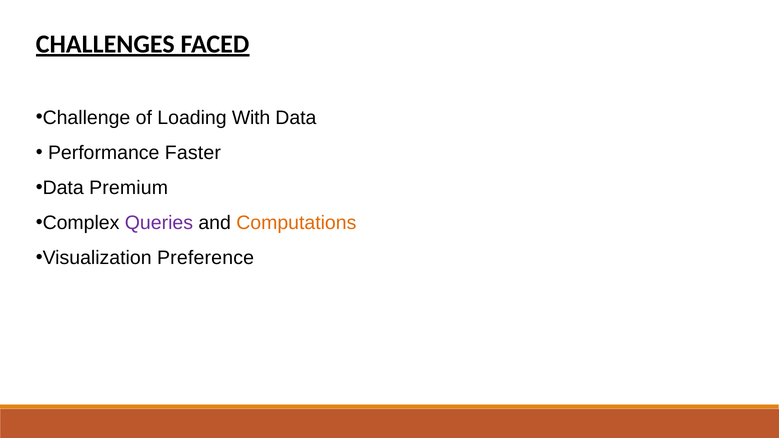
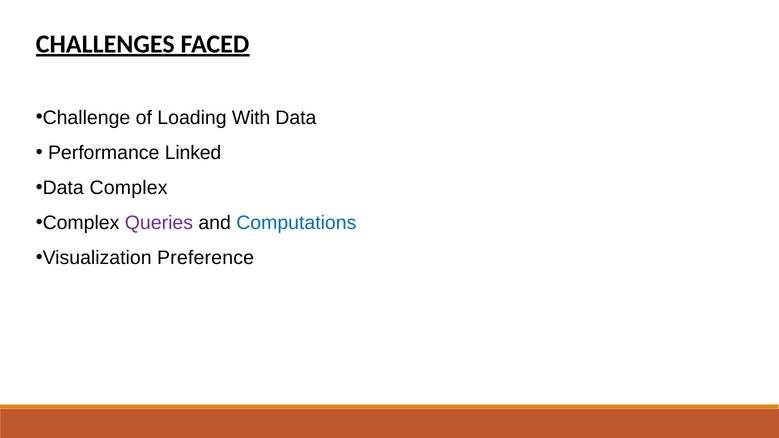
Faster: Faster -> Linked (193, 153)
Data Premium: Premium -> Complex (129, 188)
Computations colour: orange -> blue (296, 223)
